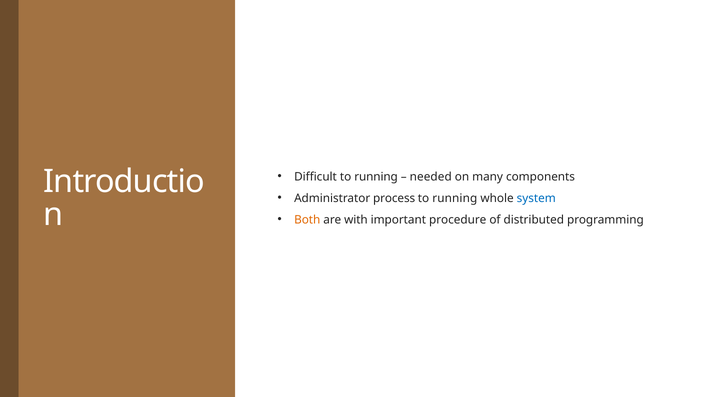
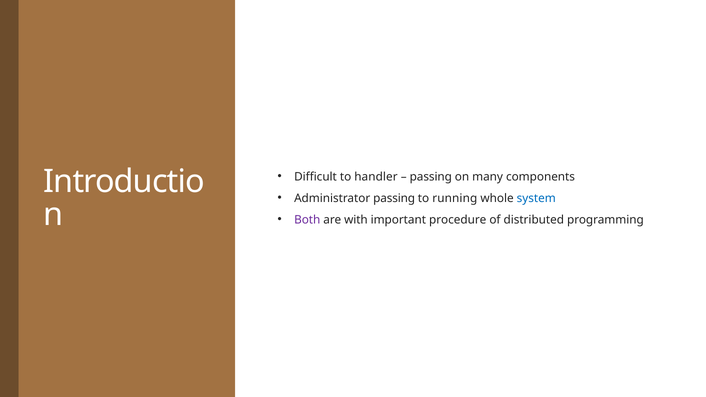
Difficult to running: running -> handler (376, 177)
needed: needed -> passing (431, 177)
Administrator process: process -> passing (394, 198)
Both colour: orange -> purple (307, 220)
